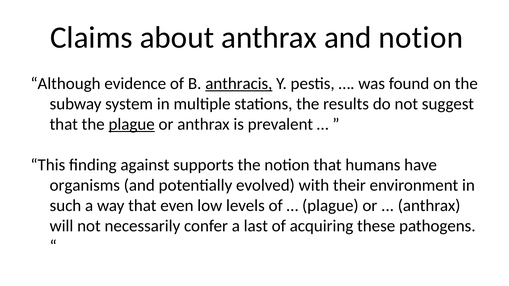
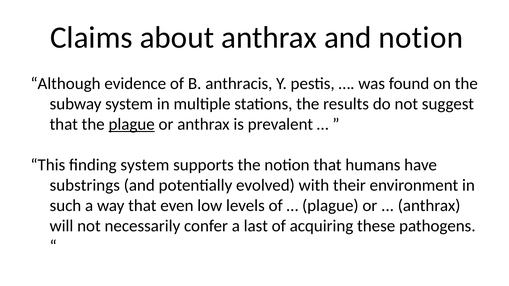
anthracis underline: present -> none (239, 84)
finding against: against -> system (145, 165)
organisms: organisms -> substrings (85, 185)
